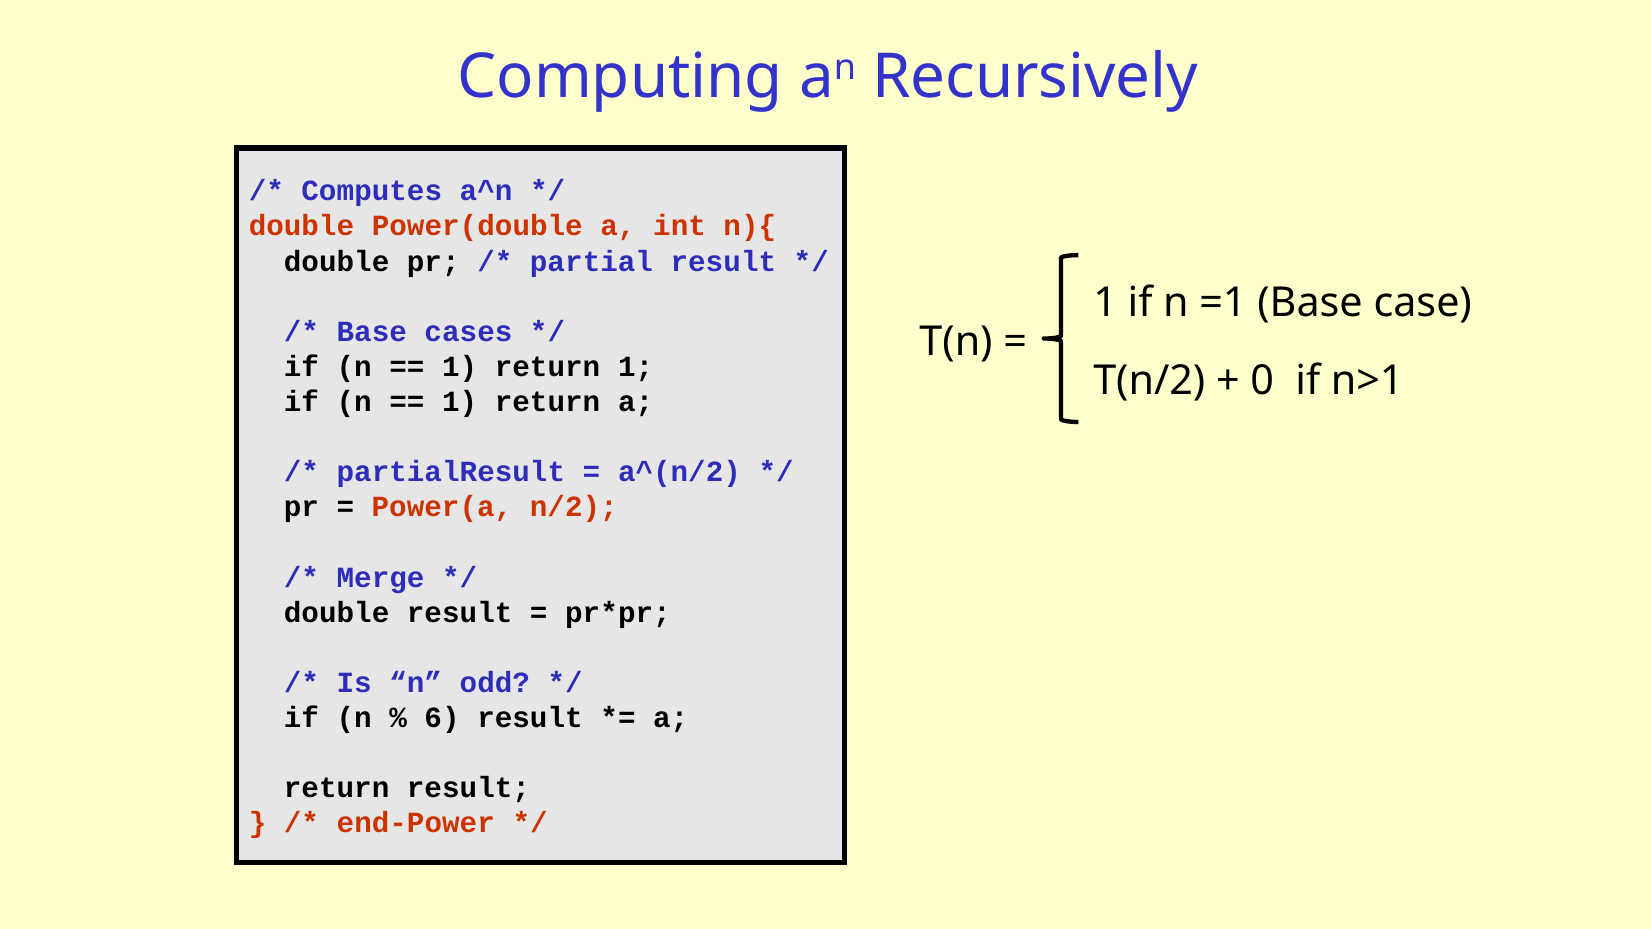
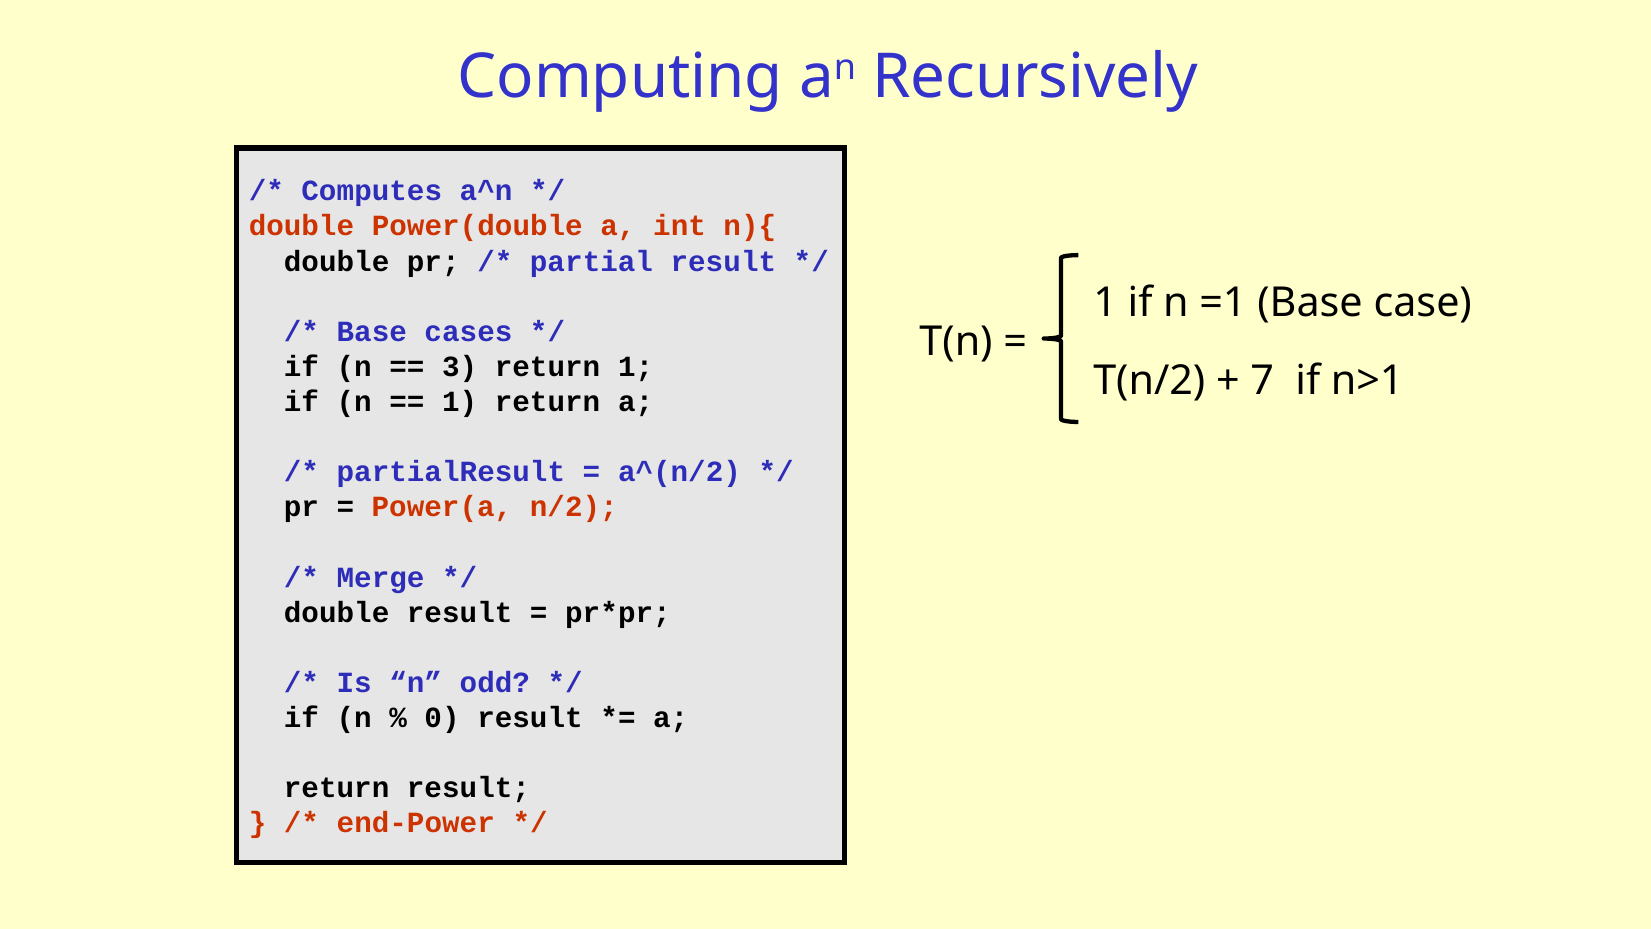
1: 1 -> 3 (460, 367)
0: 0 -> 7 (1262, 381)
6: 6 -> 0 (442, 718)
